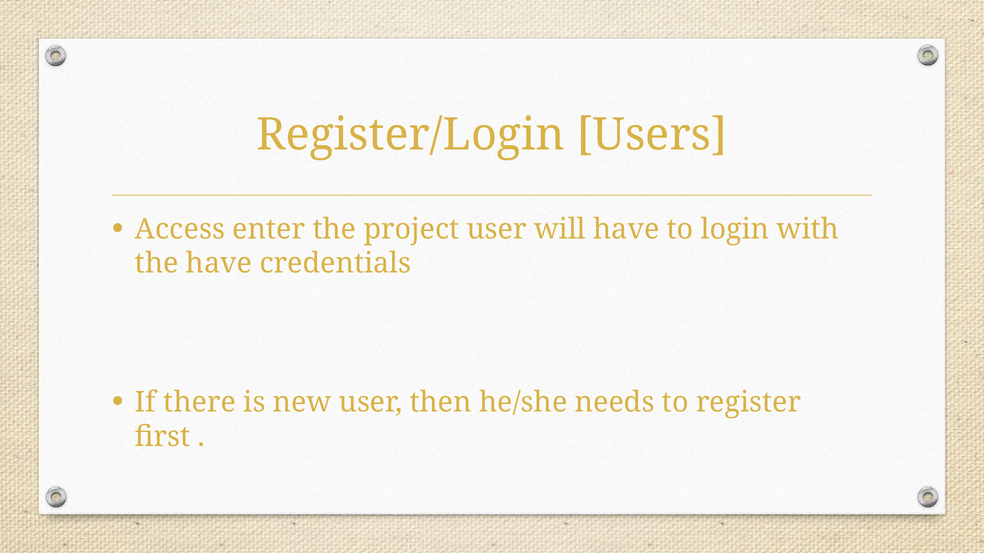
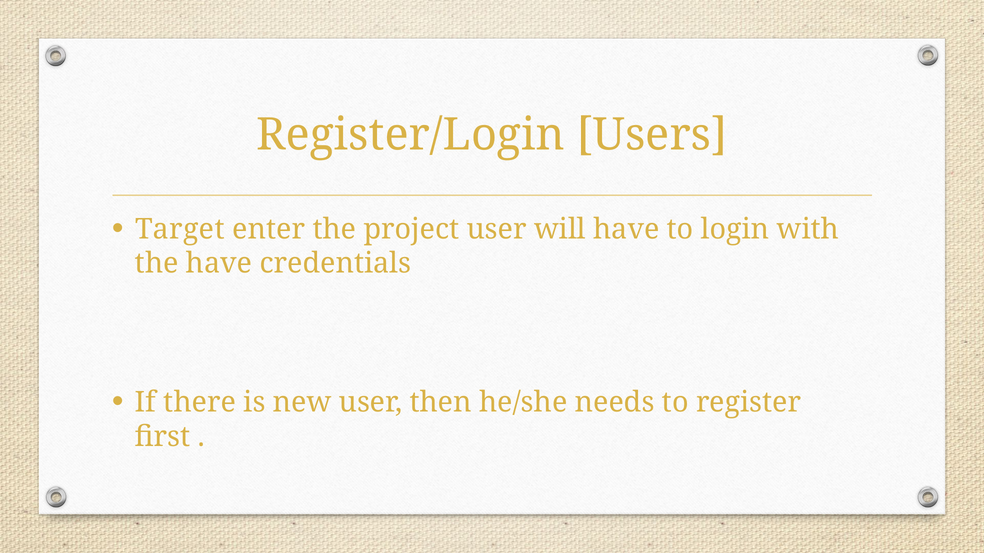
Access: Access -> Target (180, 229)
